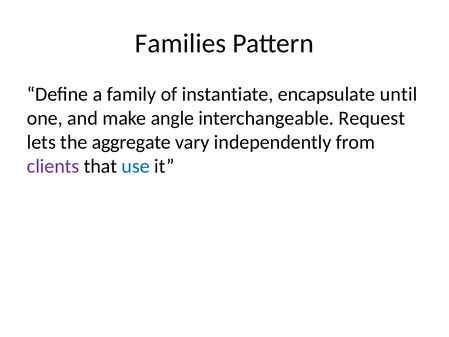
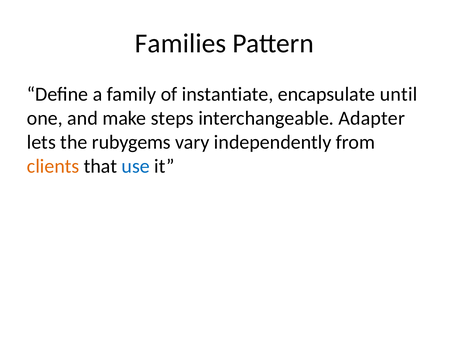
angle: angle -> steps (172, 118)
Request: Request -> Adapter (372, 118)
aggregate: aggregate -> rubygems (131, 142)
clients colour: purple -> orange (53, 166)
